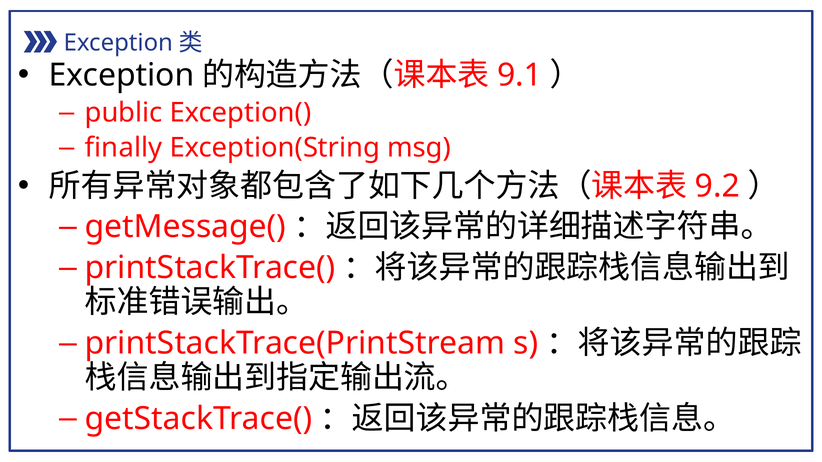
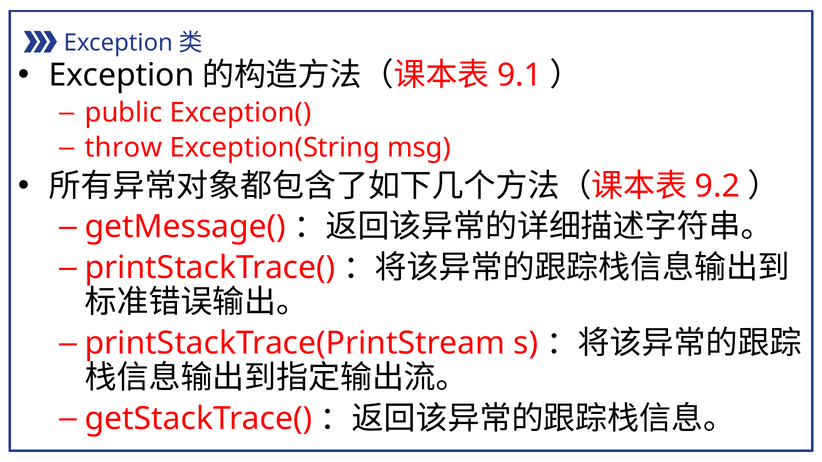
finally: finally -> throw (124, 148)
